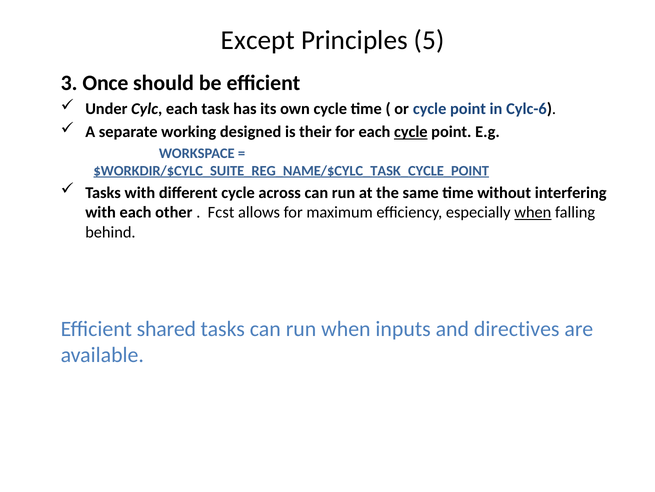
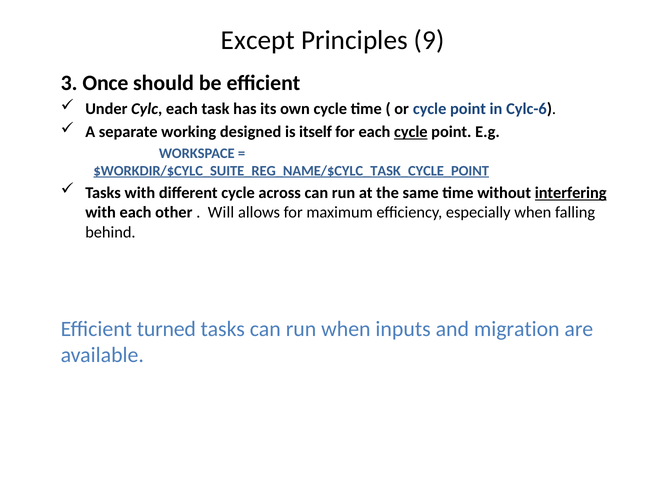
5: 5 -> 9 (429, 40)
their: their -> itself (315, 132)
interfering underline: none -> present (571, 192)
Fcst: Fcst -> Will (221, 212)
when underline: present -> none (533, 212)
shared: shared -> turned (166, 328)
directives: directives -> migration (517, 328)
